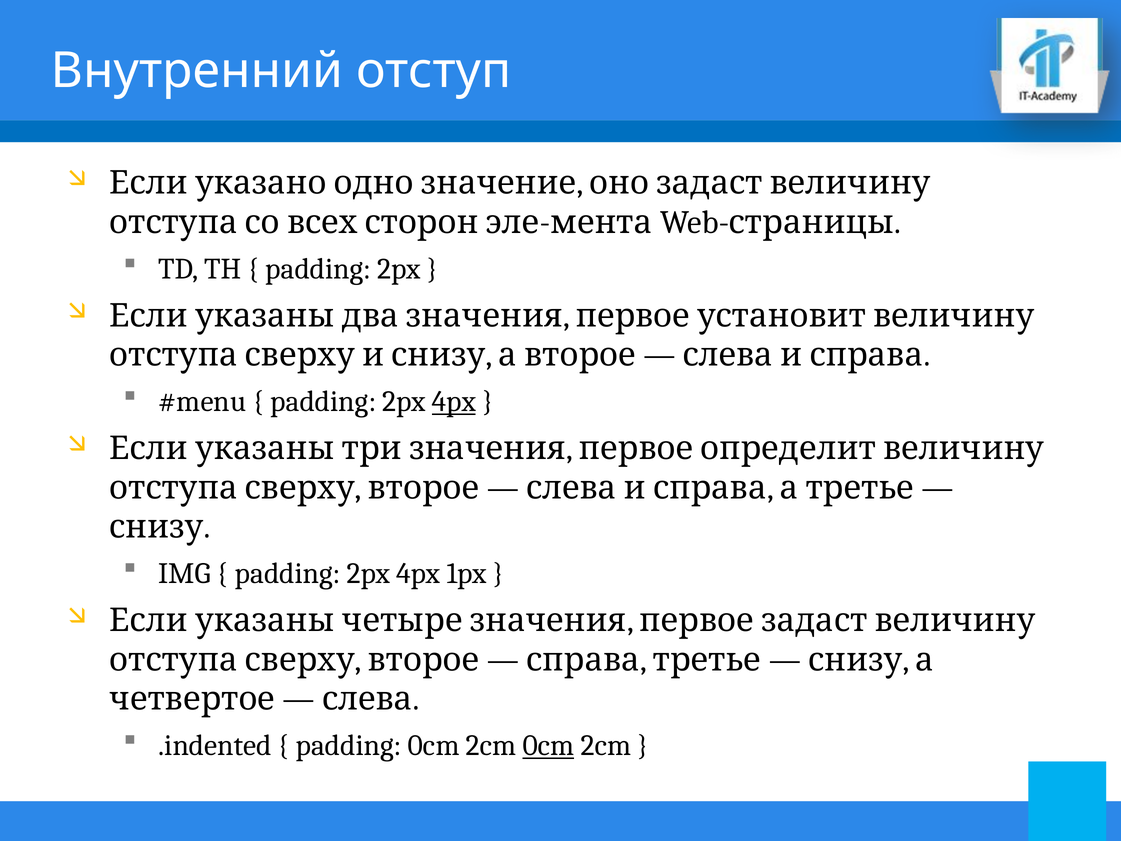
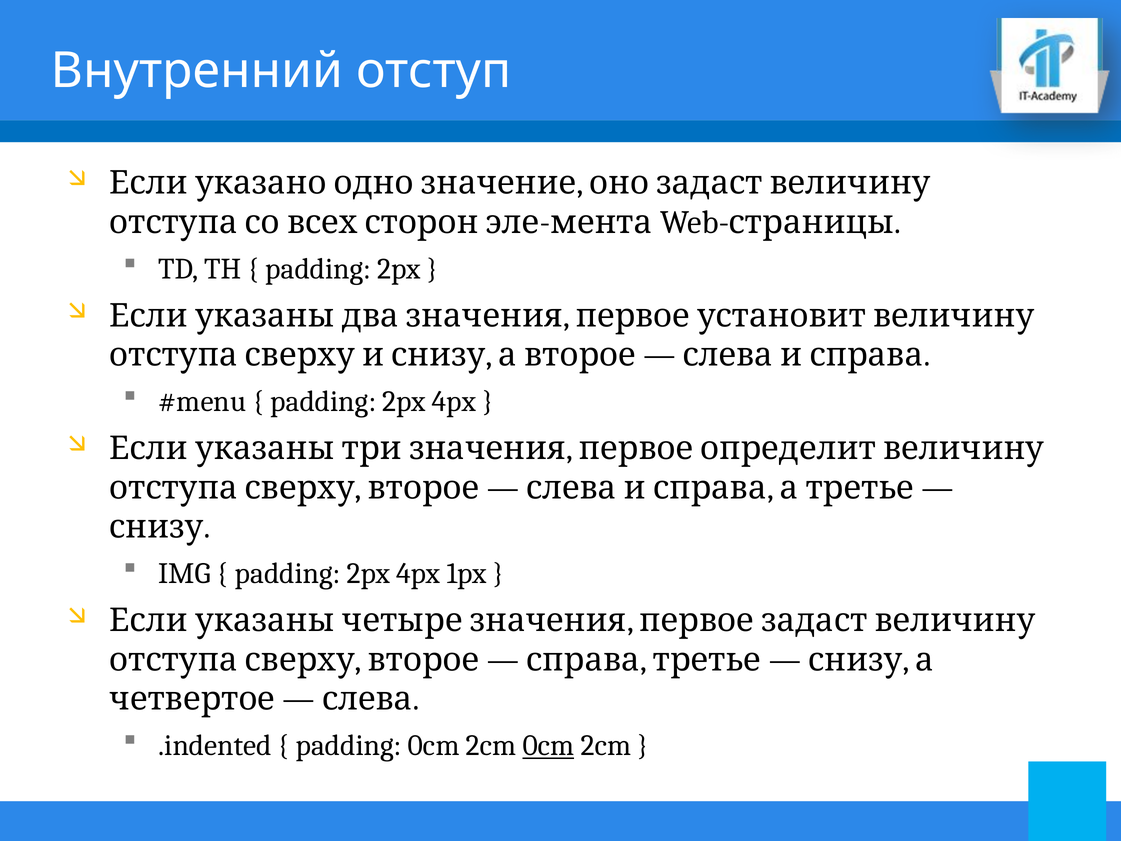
4px underline: present -> none (454, 401)
